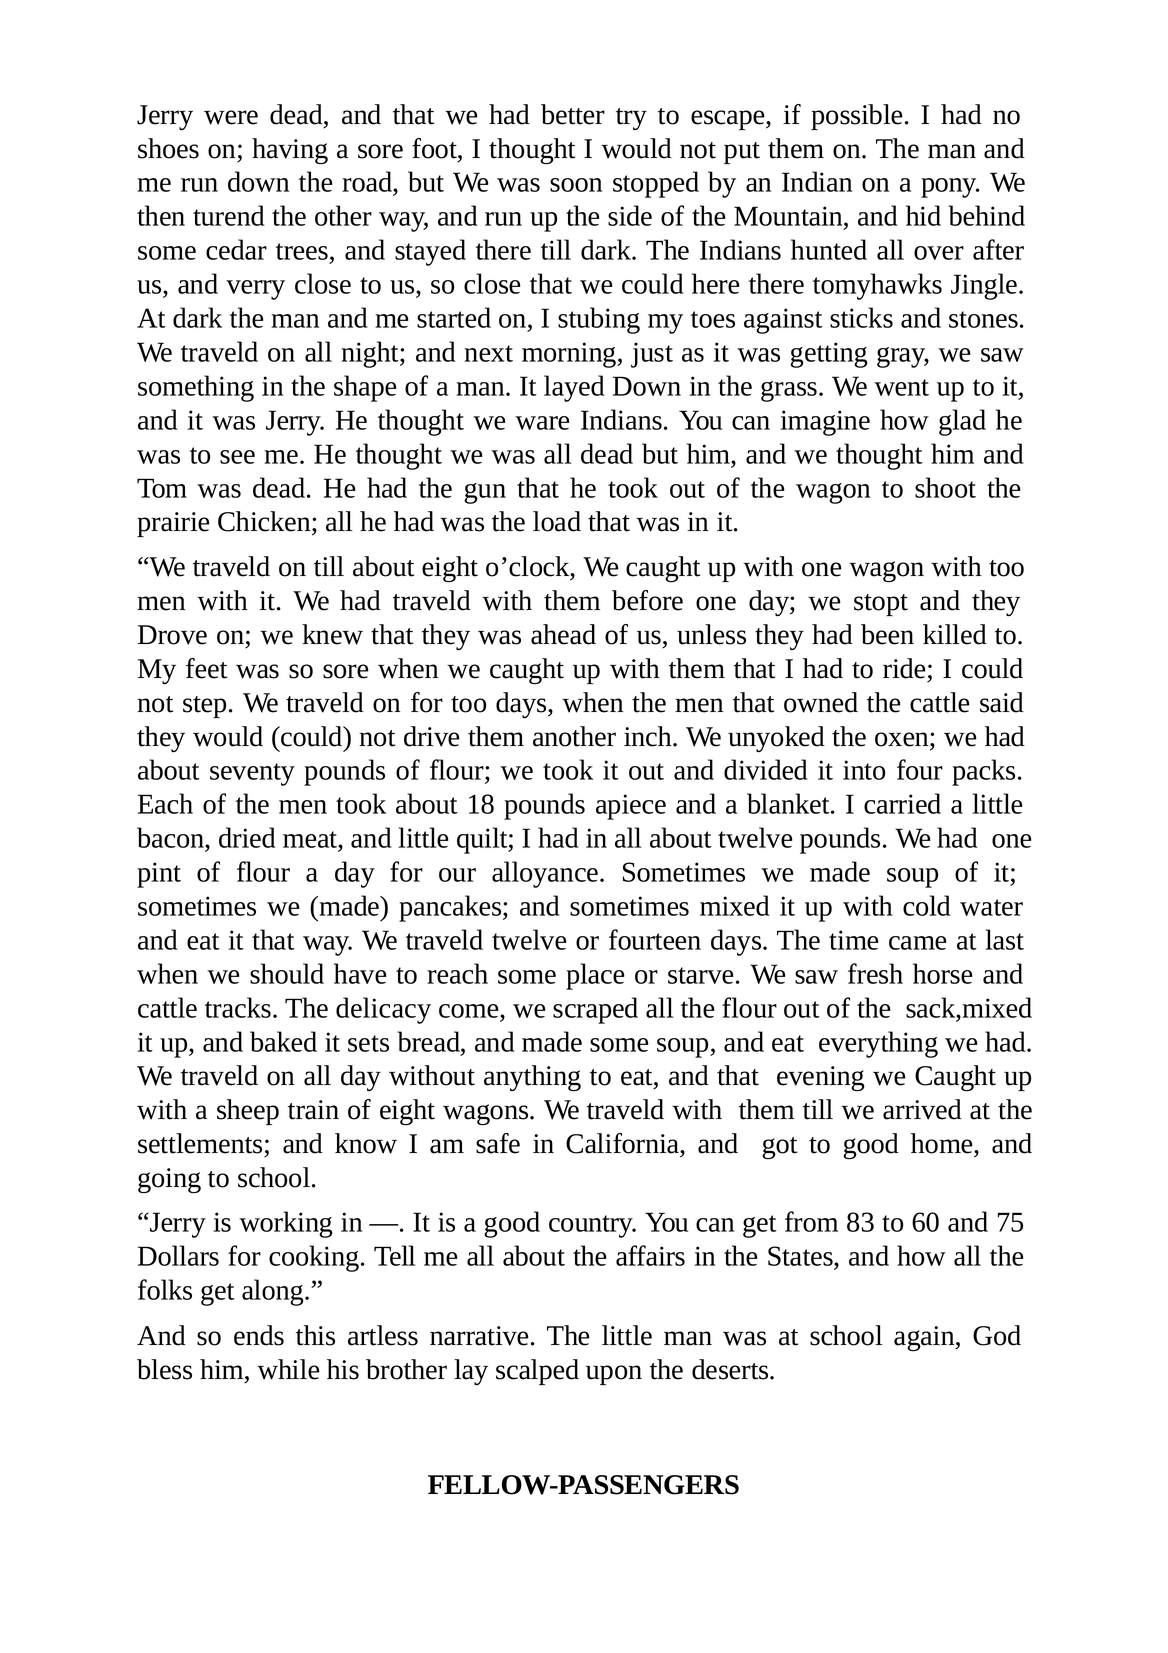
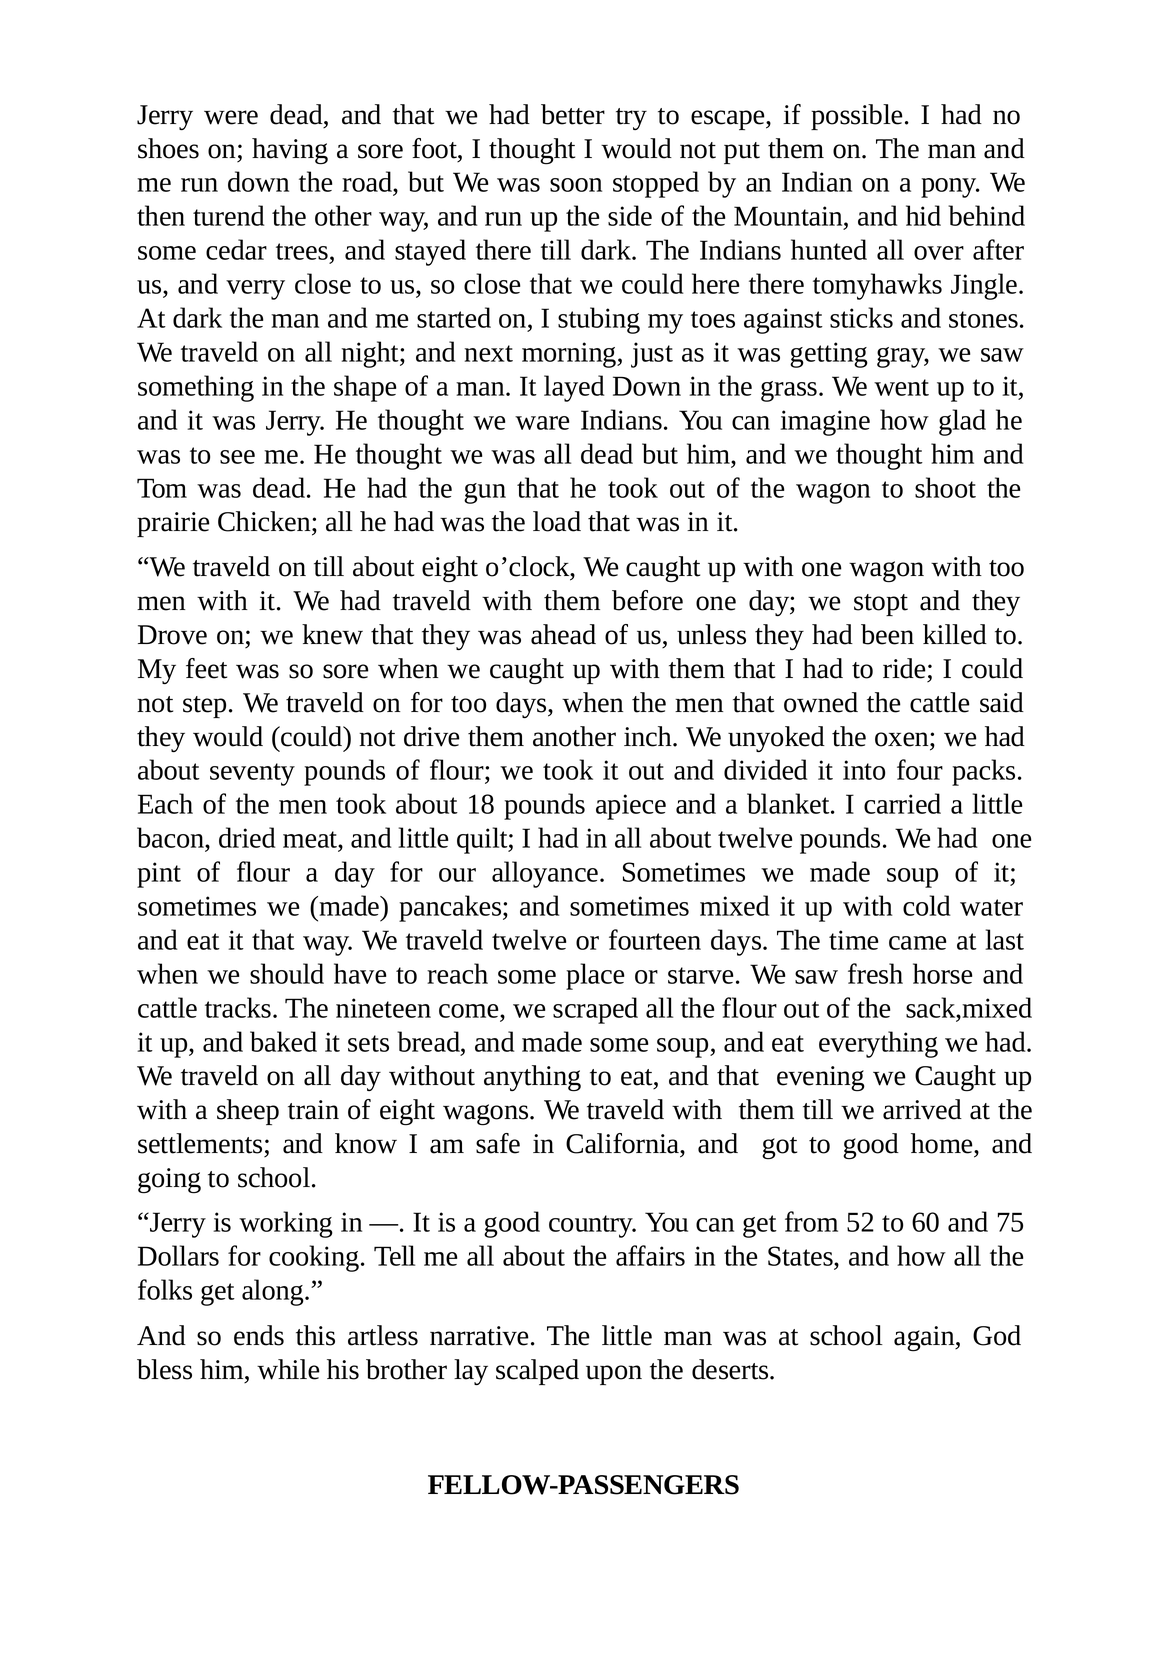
delicacy: delicacy -> nineteen (384, 1008)
83: 83 -> 52 (861, 1222)
